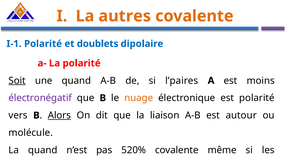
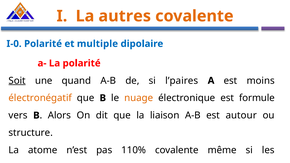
I-1: I-1 -> I-0 (14, 44)
doublets: doublets -> multiple (97, 44)
électronégatif colour: purple -> orange (40, 98)
est polarité: polarité -> formule (257, 98)
Alors underline: present -> none (59, 115)
molécule: molécule -> structure (31, 133)
La quand: quand -> atome (43, 150)
520%: 520% -> 110% (134, 150)
